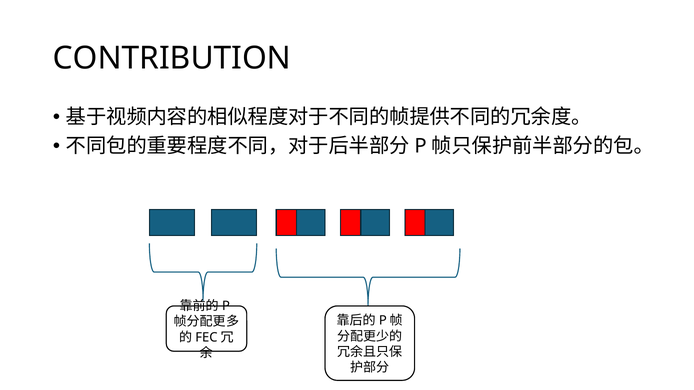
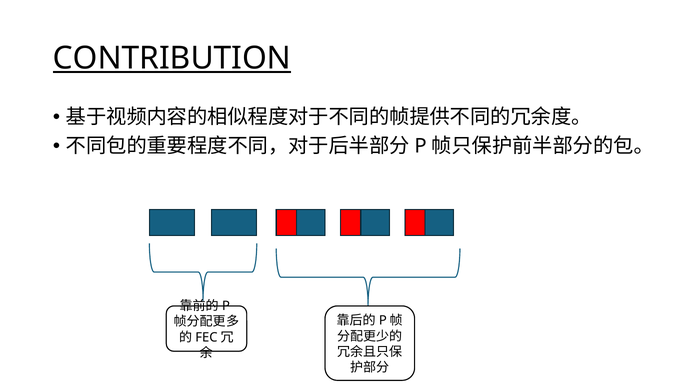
CONTRIBUTION underline: none -> present (172, 58)
